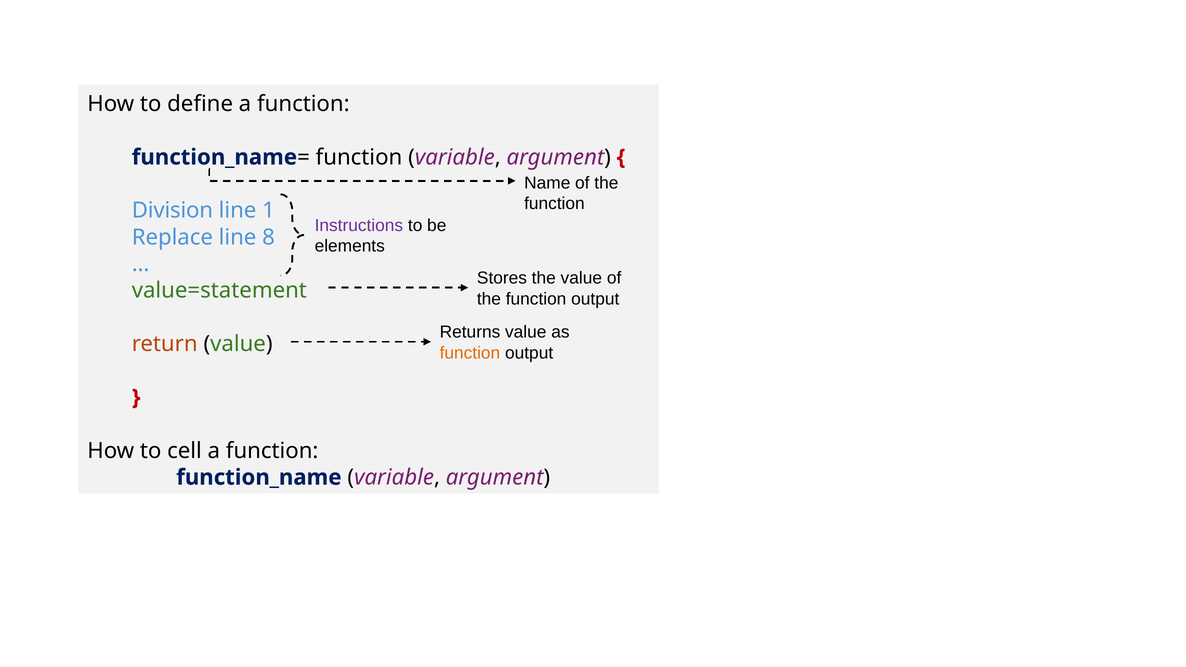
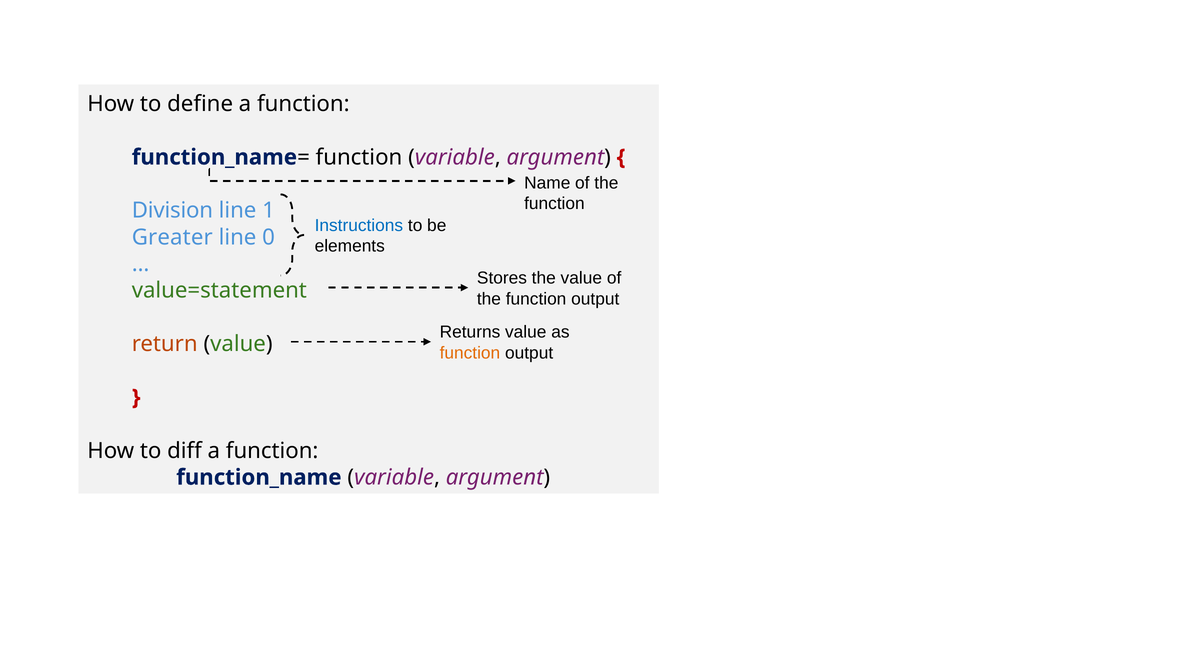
Instructions colour: purple -> blue (359, 226)
Replace: Replace -> Greater (172, 237)
8: 8 -> 0 (269, 237)
cell: cell -> diff (184, 451)
